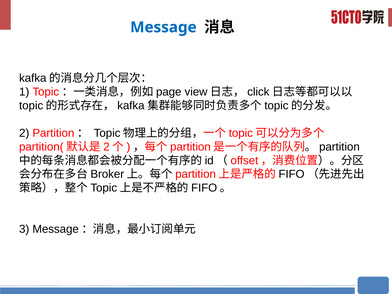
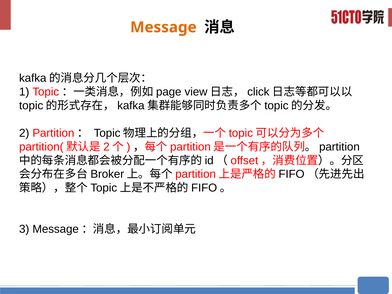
Message colour: blue -> orange (163, 27)
